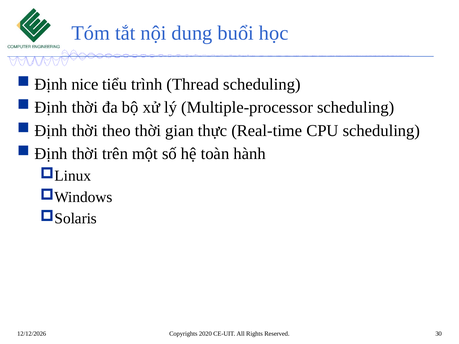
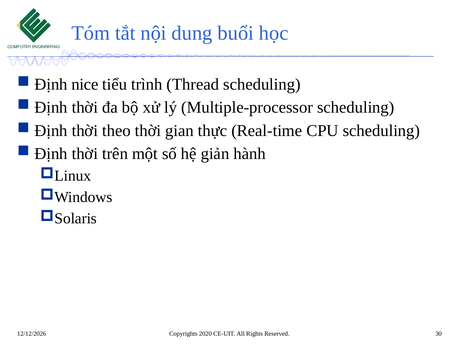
toàn: toàn -> giản (215, 154)
